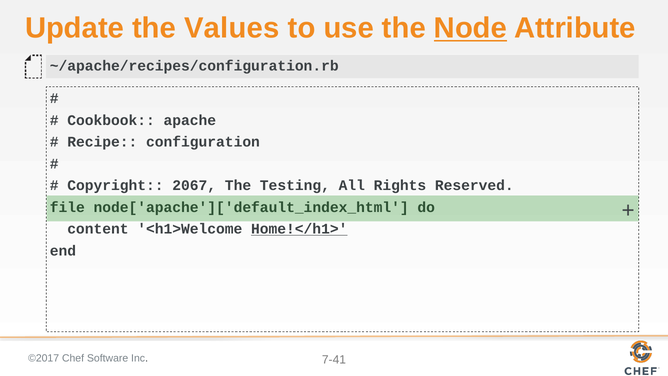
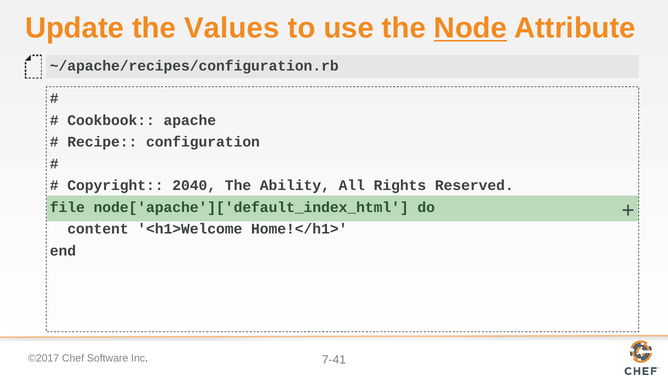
2067: 2067 -> 2040 (194, 185)
Testing: Testing -> Ability (295, 185)
Home!</h1> underline: present -> none (299, 229)
